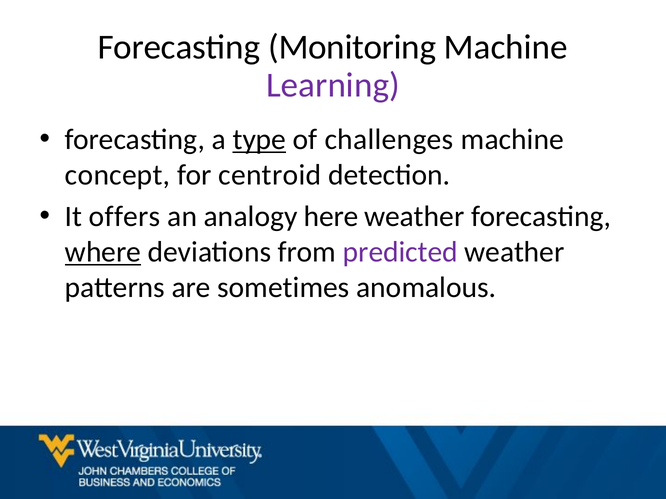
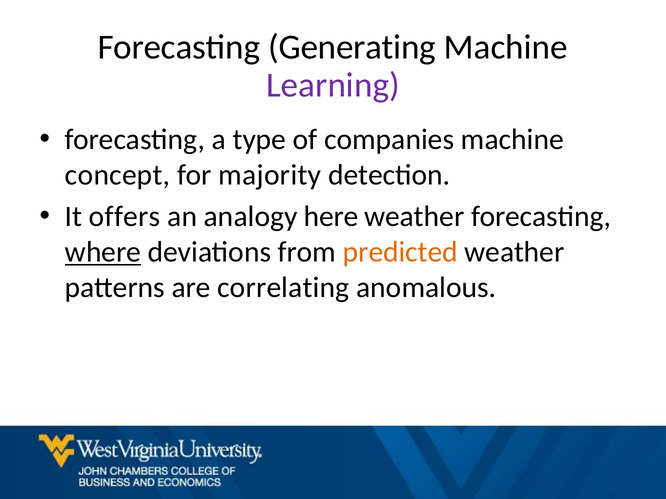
Monitoring: Monitoring -> Generating (352, 47)
type underline: present -> none (259, 140)
challenges: challenges -> companies (389, 140)
centroid: centroid -> majority (270, 175)
predicted colour: purple -> orange (400, 252)
sometimes: sometimes -> correlating (283, 288)
